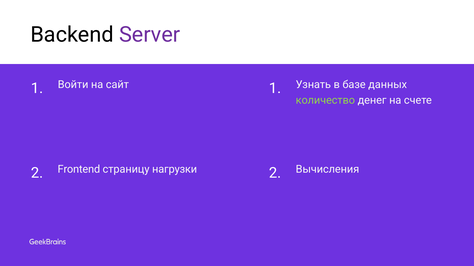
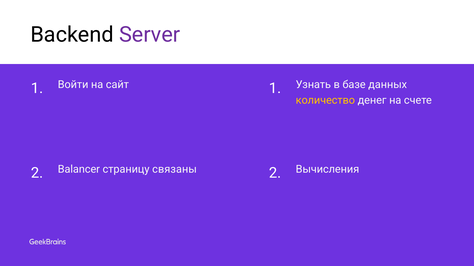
количество colour: light green -> yellow (325, 100)
Frontend: Frontend -> Balancer (79, 170)
нагрузки: нагрузки -> связаны (175, 170)
